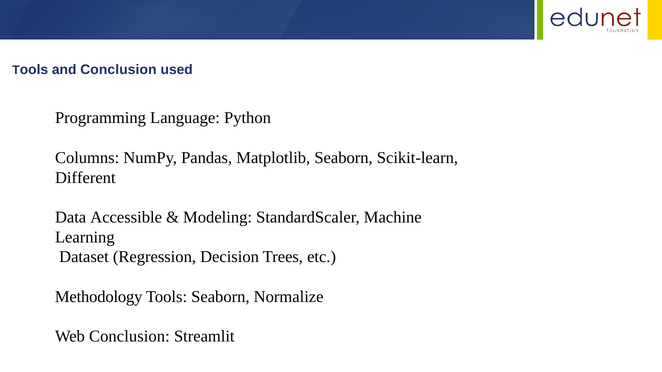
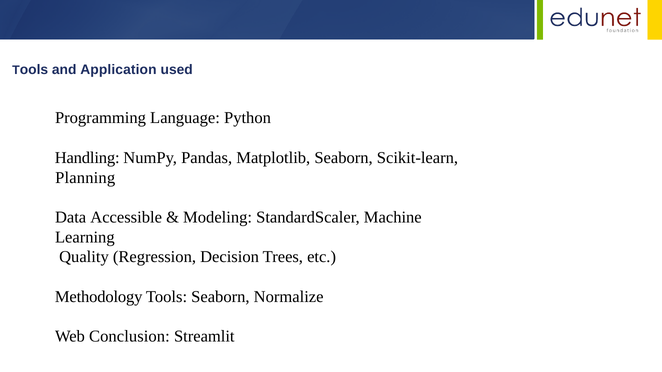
and Conclusion: Conclusion -> Application (118, 70)
Columns: Columns -> Handling (87, 158)
Different: Different -> Planning (85, 178)
Dataset: Dataset -> Quality (84, 257)
